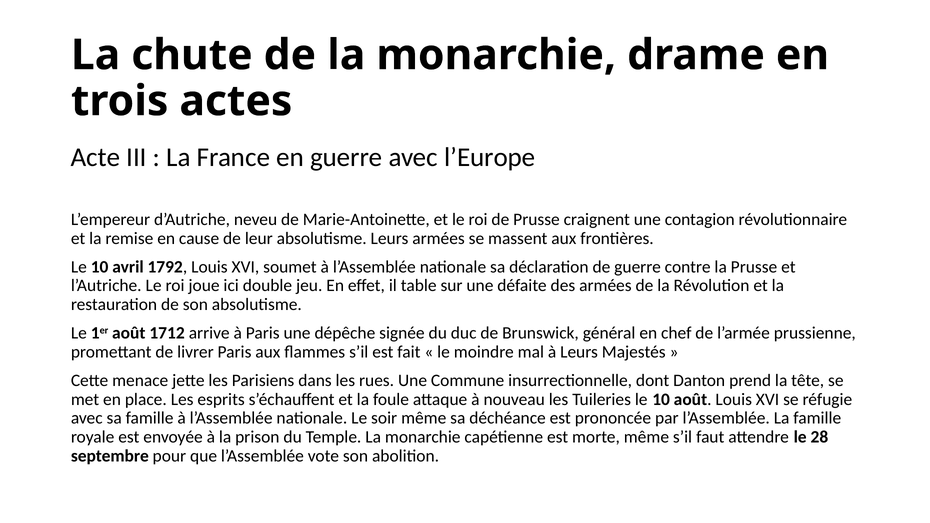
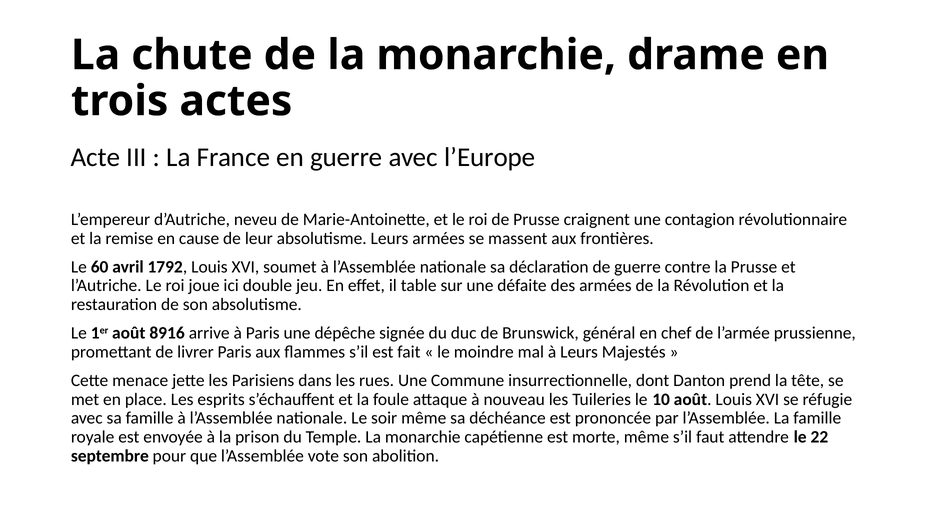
10: 10 -> 60 (100, 267)
1712: 1712 -> 8916 (167, 333)
28: 28 -> 22 (819, 437)
